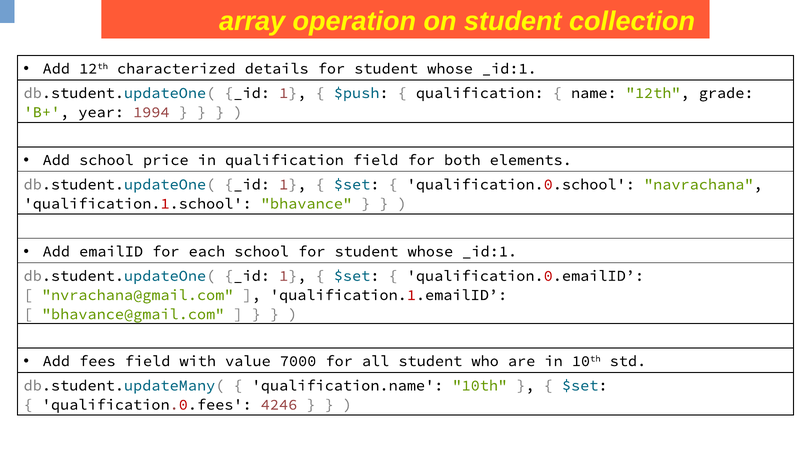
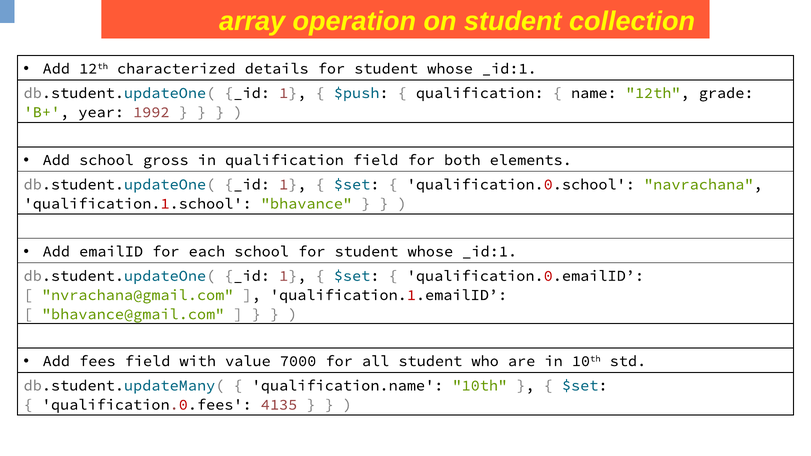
1994: 1994 -> 1992 (151, 112)
price: price -> gross (166, 160)
4246: 4246 -> 4135 (279, 405)
